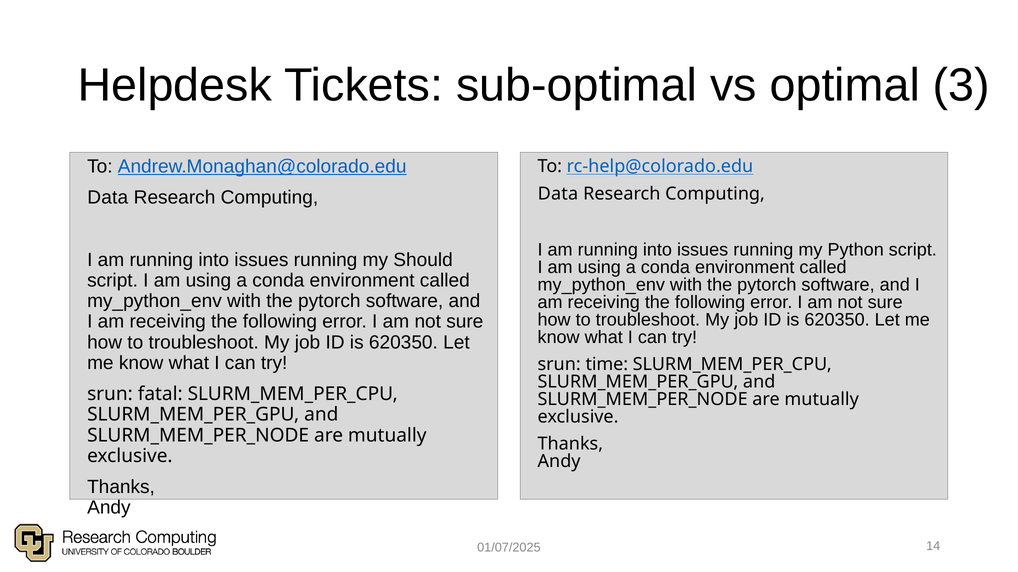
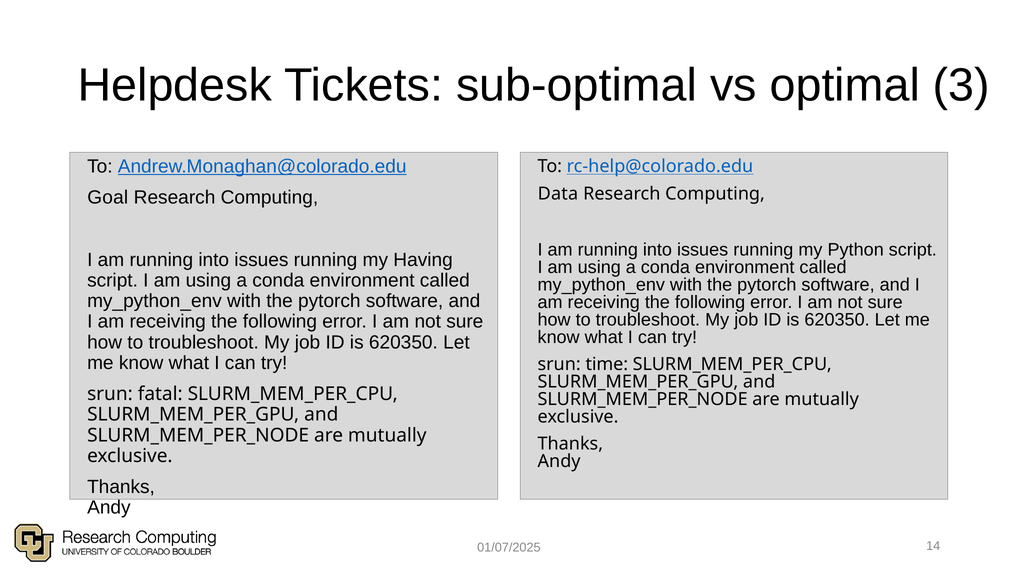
Data: Data -> Goal (108, 198)
Should: Should -> Having (423, 260)
